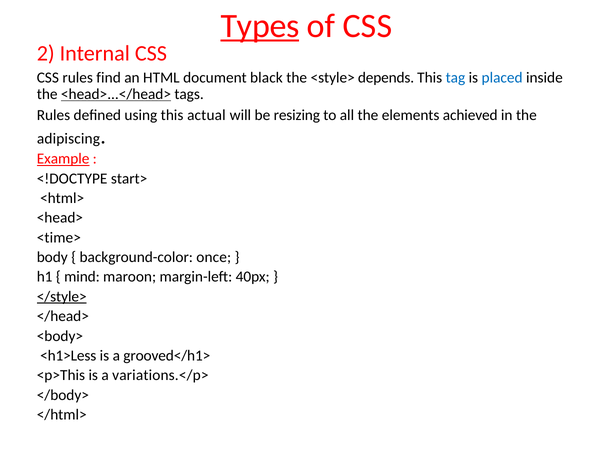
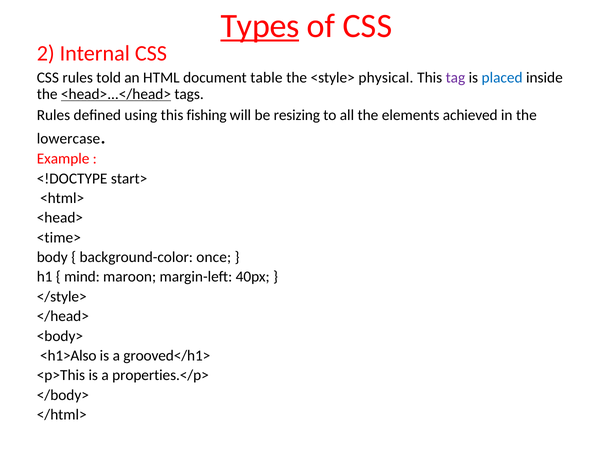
find: find -> told (109, 78)
black: black -> table (266, 78)
depends: depends -> physical (386, 78)
tag colour: blue -> purple (455, 78)
actual: actual -> fishing (207, 115)
adipiscing: adipiscing -> lowercase (68, 139)
Example underline: present -> none (63, 159)
</style> underline: present -> none (62, 296)
<h1>Less: <h1>Less -> <h1>Also (68, 355)
variations.</p>: variations.</p> -> properties.</p> (160, 375)
